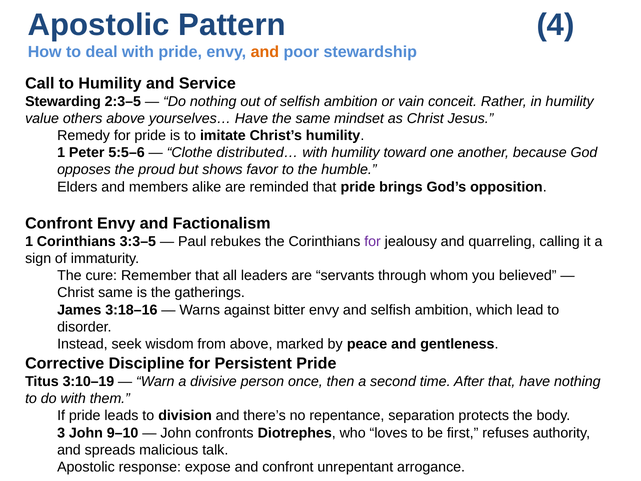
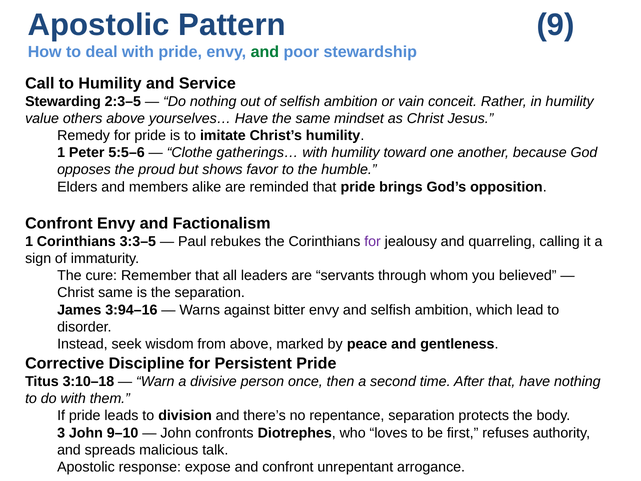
4: 4 -> 9 (556, 25)
and colour: orange -> green (265, 52)
distributed…: distributed… -> gatherings… (257, 153)
the gatherings: gatherings -> separation (210, 293)
3:18–16: 3:18–16 -> 3:94–16 (131, 310)
3:10–19: 3:10–19 -> 3:10–18 (88, 381)
